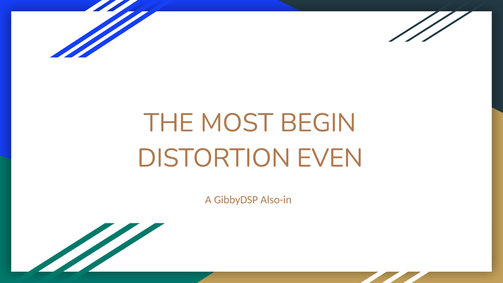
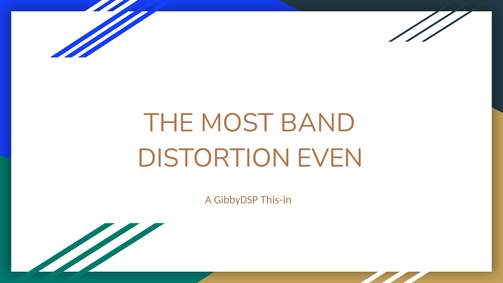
BEGIN: BEGIN -> BAND (318, 123)
Also-in: Also-in -> This-in (276, 200)
